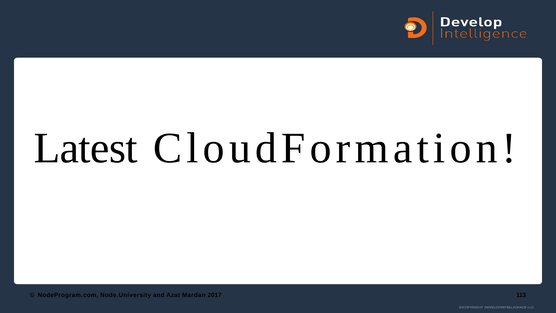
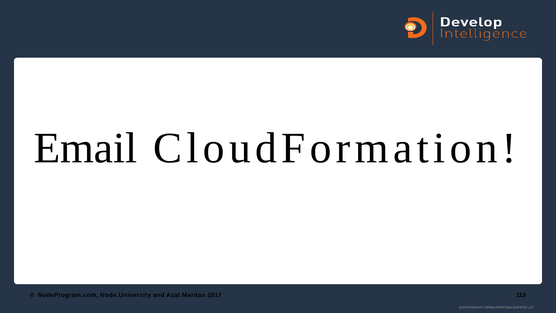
Latest: Latest -> Email (85, 148)
